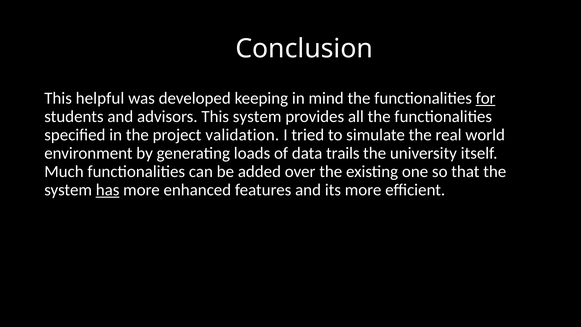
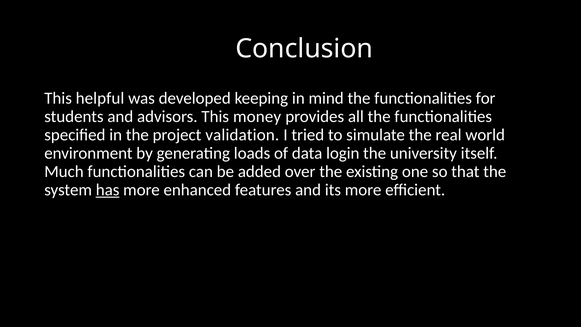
for underline: present -> none (486, 98)
This system: system -> money (257, 117)
trails: trails -> login (343, 153)
